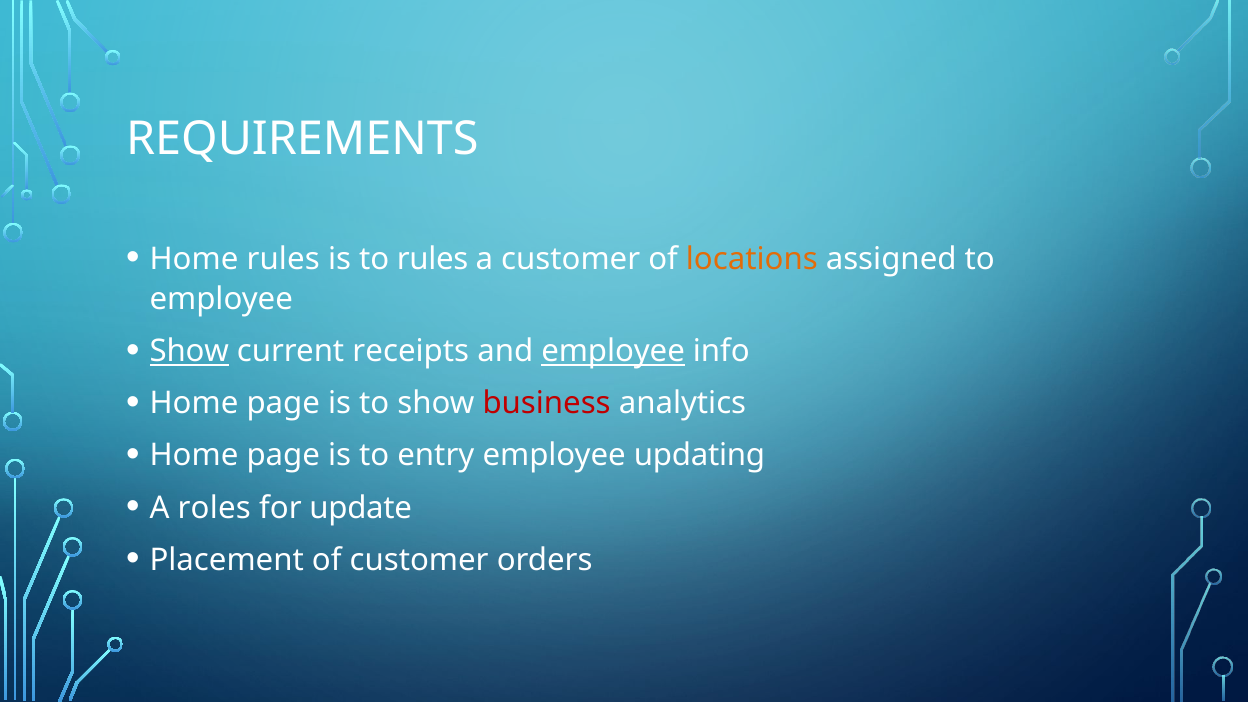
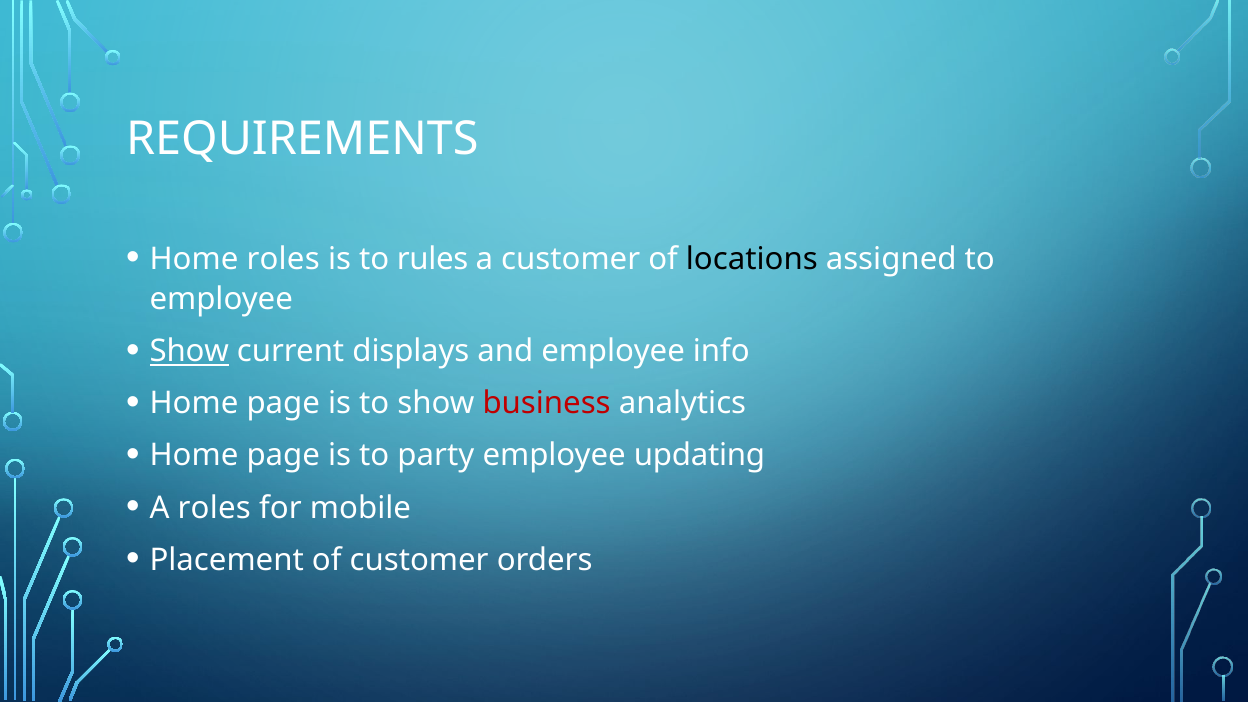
Home rules: rules -> roles (283, 259)
locations colour: orange -> black (752, 259)
receipts: receipts -> displays (411, 351)
employee underline: present -> none (613, 351)
entry: entry -> party (436, 456)
update: update -> mobile (360, 508)
